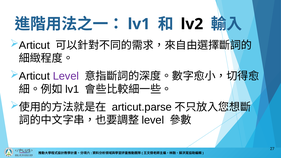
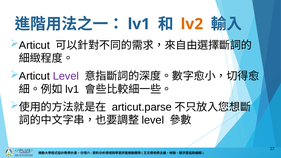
lv2 colour: black -> orange (192, 24)
